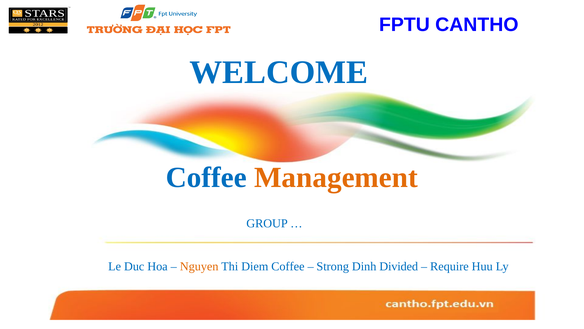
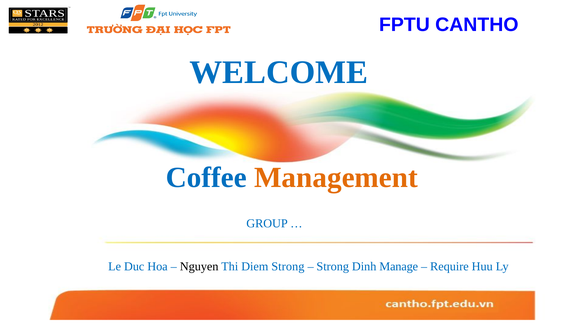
Nguyen colour: orange -> black (199, 266)
Diem Coffee: Coffee -> Strong (288, 266)
Divided: Divided -> Manage (399, 266)
